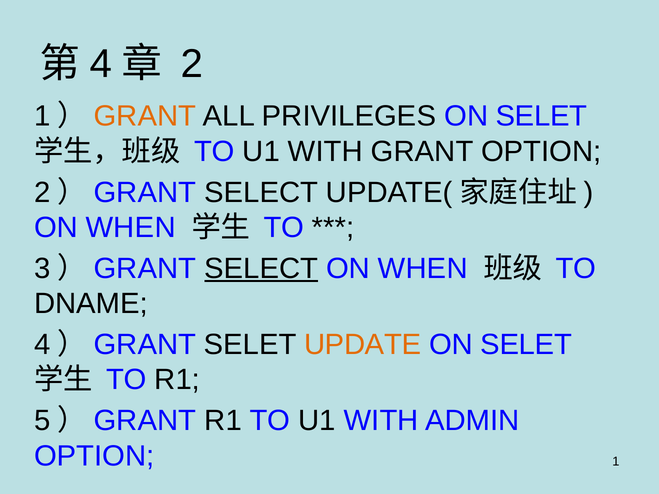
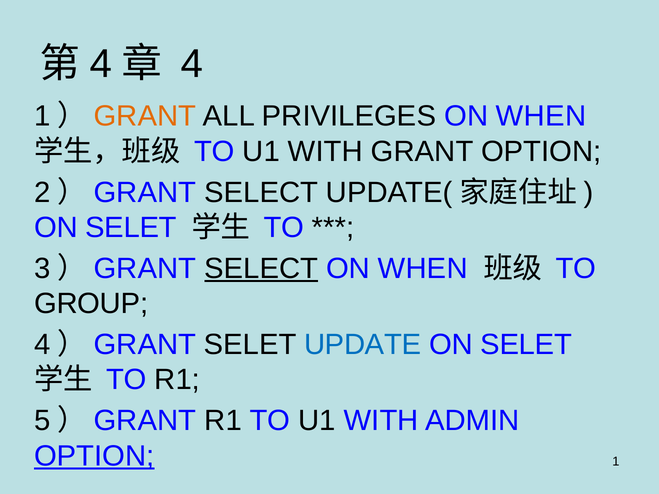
2: 2 -> 4 (192, 64)
PRIVILEGES ON SELET: SELET -> WHEN (541, 116)
WHEN: WHEN -> SELET (131, 228)
DNAME: DNAME -> GROUP (91, 304)
UPDATE colour: orange -> blue (363, 345)
OPTION underline: none -> present (94, 456)
